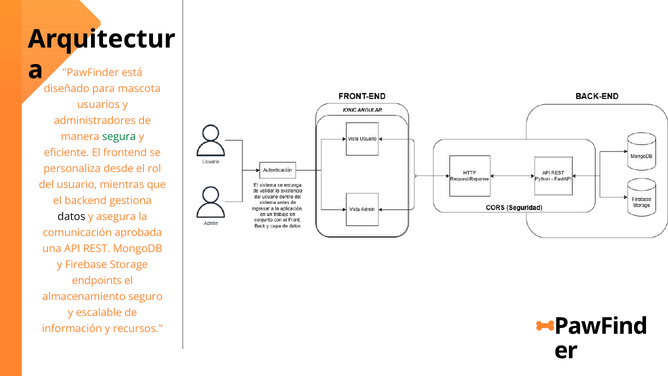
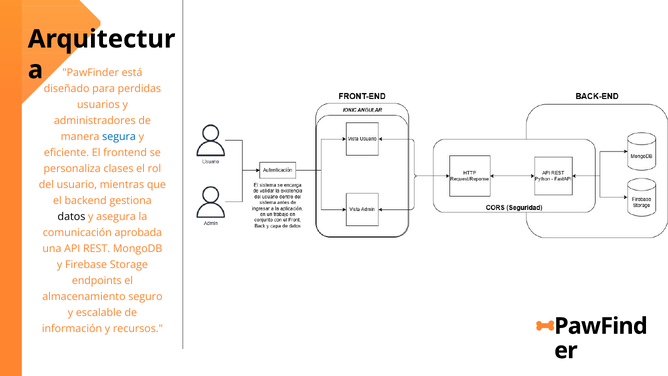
mascota: mascota -> perdidas (139, 89)
segura colour: green -> blue (119, 137)
desde: desde -> clases (118, 169)
